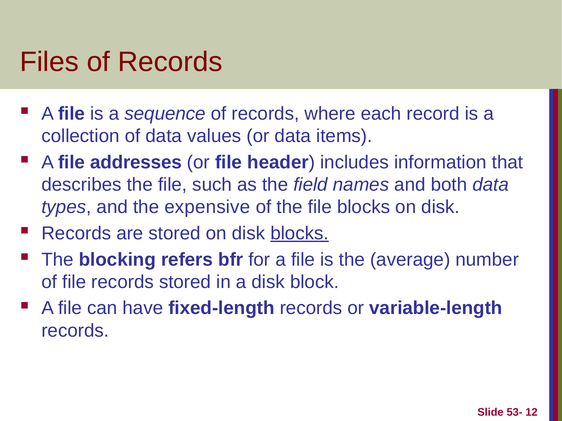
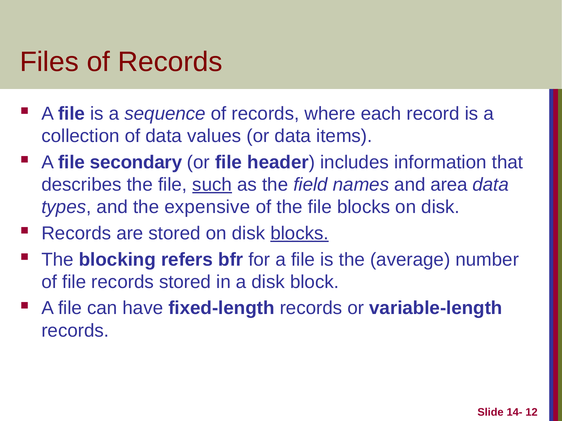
addresses: addresses -> secondary (136, 162)
such underline: none -> present (212, 185)
both: both -> area (449, 185)
53-: 53- -> 14- (515, 413)
